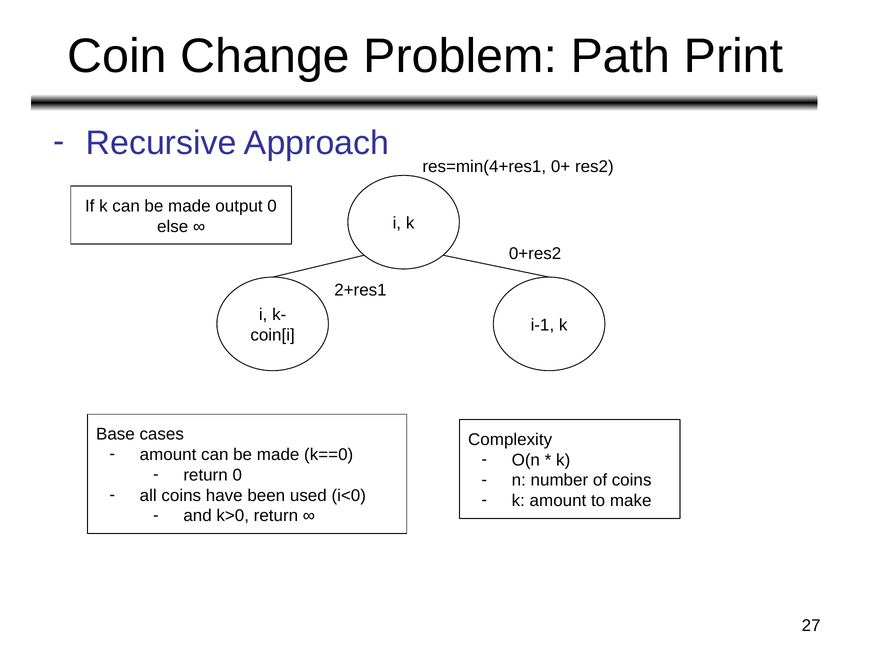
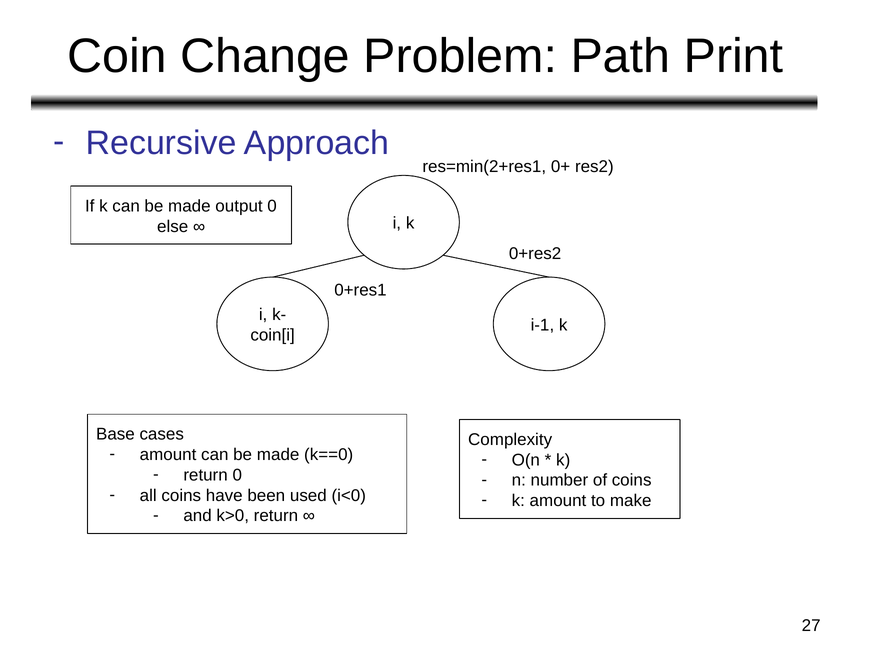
res=min(4+res1: res=min(4+res1 -> res=min(2+res1 (484, 167)
2+res1: 2+res1 -> 0+res1 (360, 290)
